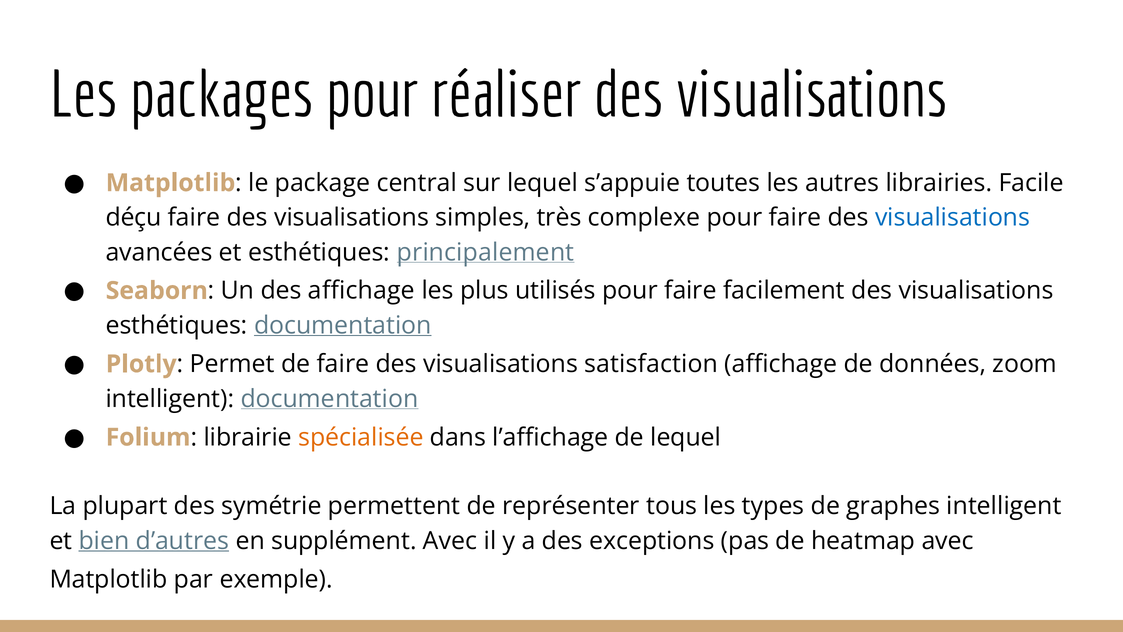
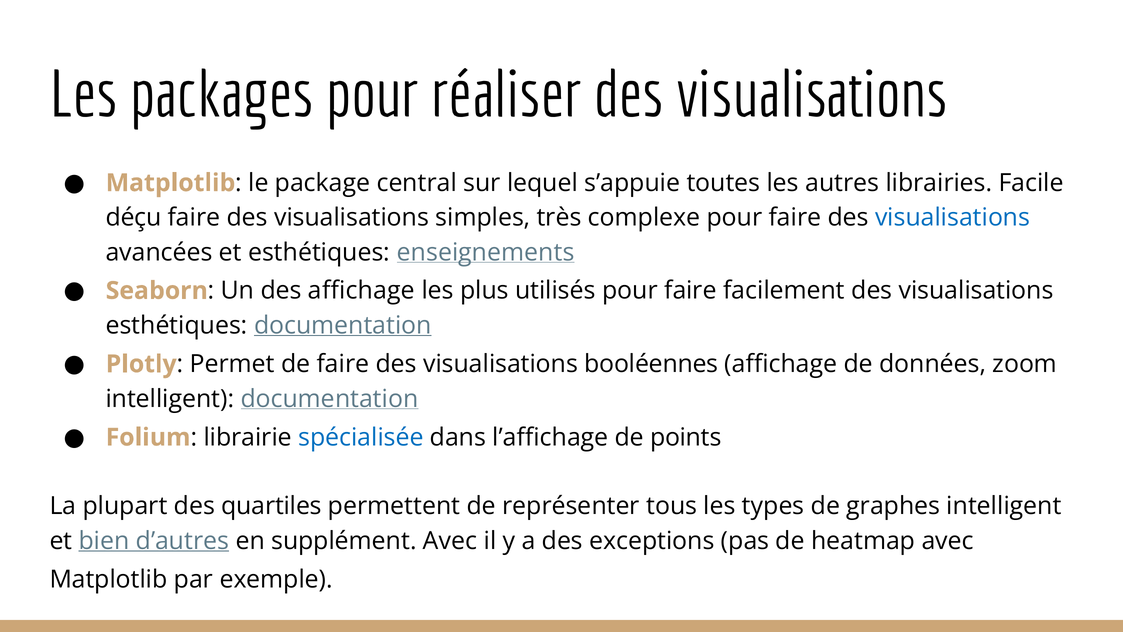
principalement: principalement -> enseignements (486, 252)
satisfaction: satisfaction -> booléennes (651, 364)
spécialisée colour: orange -> blue (361, 437)
de lequel: lequel -> points (686, 437)
symétrie: symétrie -> quartiles (272, 506)
